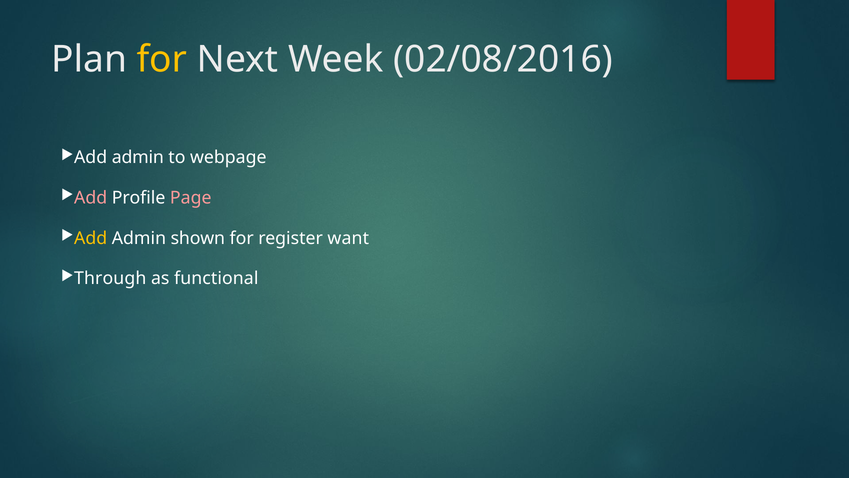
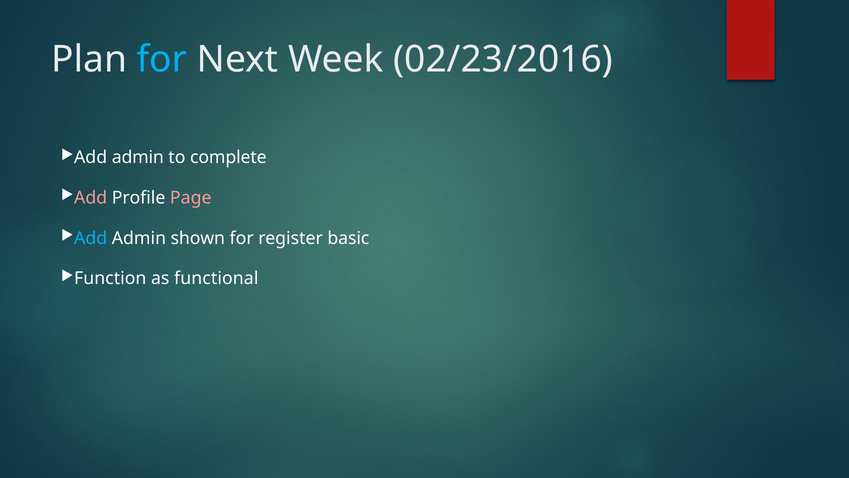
for colour: yellow -> light blue (162, 60)
02/08/2016: 02/08/2016 -> 02/23/2016 (503, 60)
webpage: webpage -> complete (228, 157)
Add colour: yellow -> light blue (91, 238)
want: want -> basic (348, 238)
Through: Through -> Function (110, 278)
